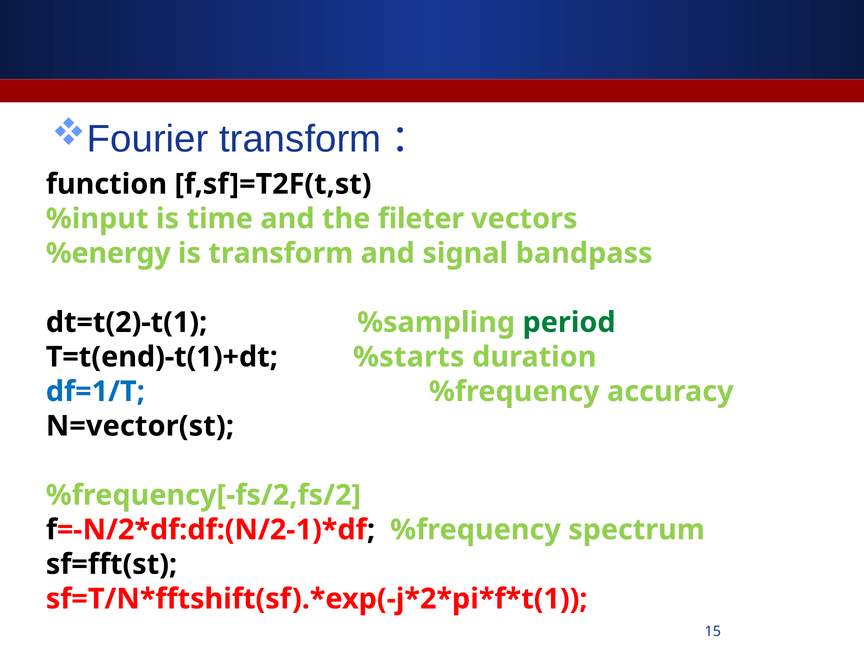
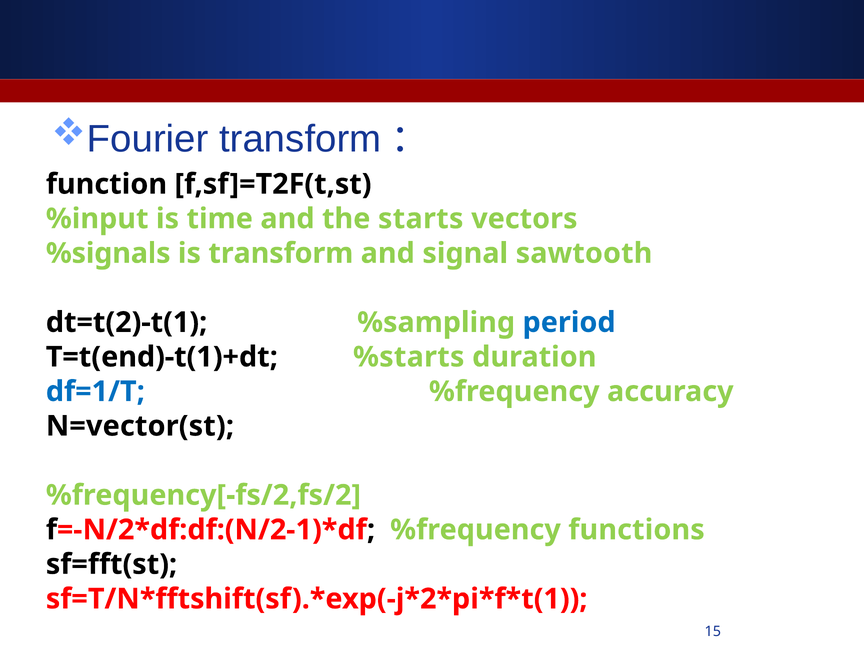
fileter: fileter -> starts (421, 219)
%energy: %energy -> %signals (108, 253)
bandpass: bandpass -> sawtooth (584, 253)
period colour: green -> blue (569, 322)
spectrum: spectrum -> functions (636, 530)
